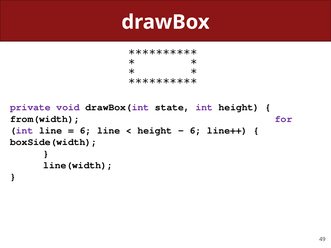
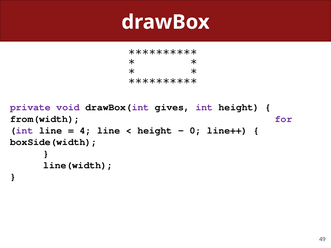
state: state -> gives (172, 107)
6: 6 -> 4 (85, 131)
6: 6 -> 0 (195, 131)
